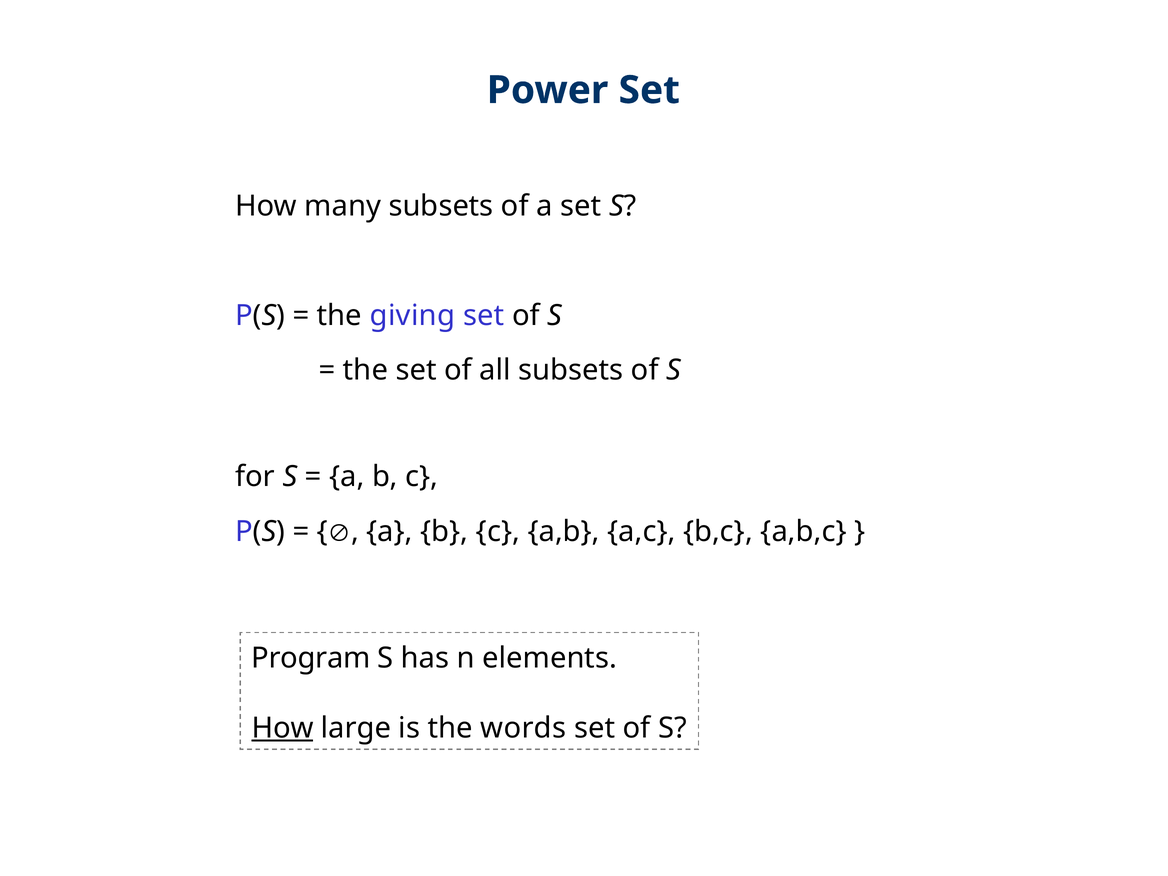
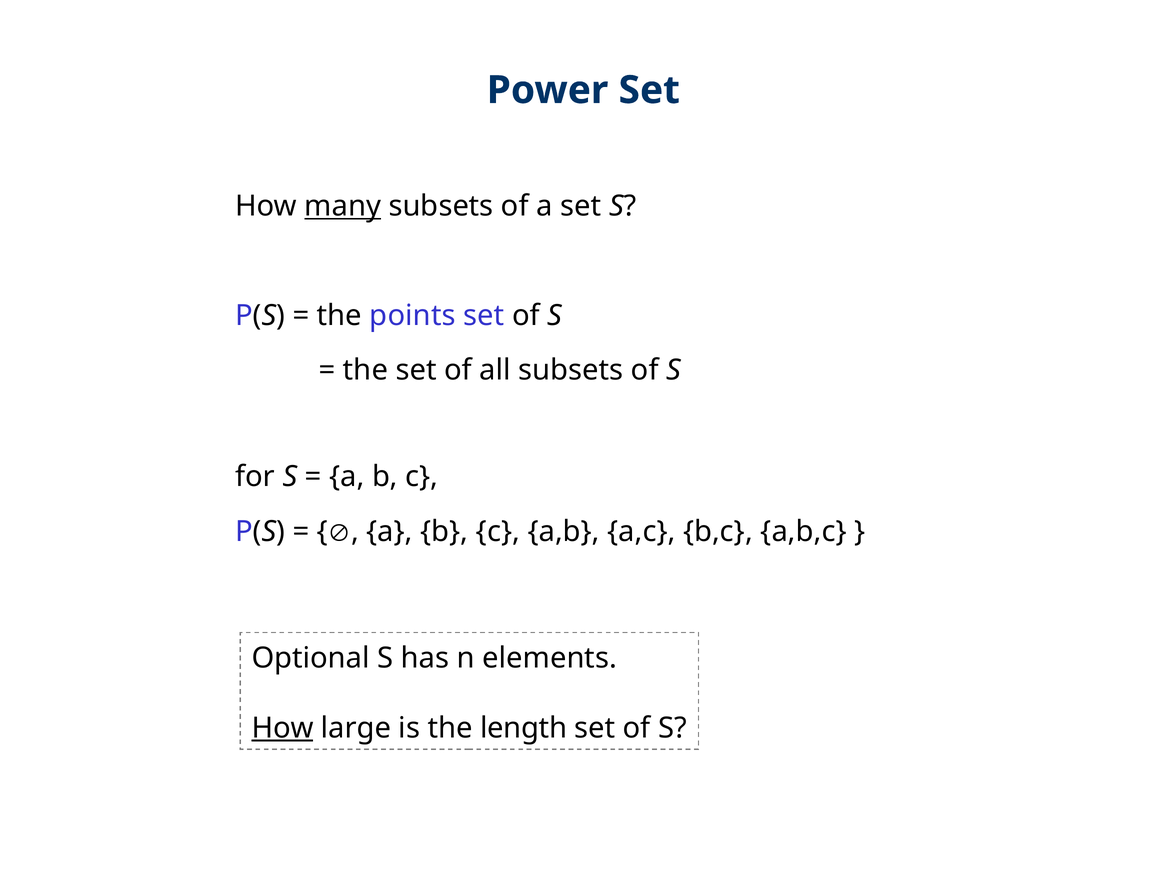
many underline: none -> present (343, 206)
giving: giving -> points (413, 316)
Program: Program -> Optional (311, 658)
words: words -> length (524, 728)
